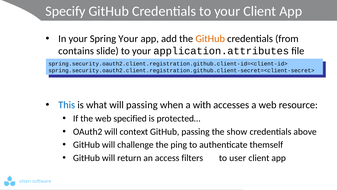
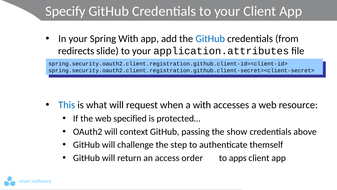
Spring Your: Your -> With (128, 39)
GitHub colour: orange -> blue (210, 39)
contains: contains -> redirects (76, 51)
will passing: passing -> request (142, 105)
ping: ping -> step (179, 145)
filters: filters -> order (192, 158)
user: user -> apps (238, 158)
